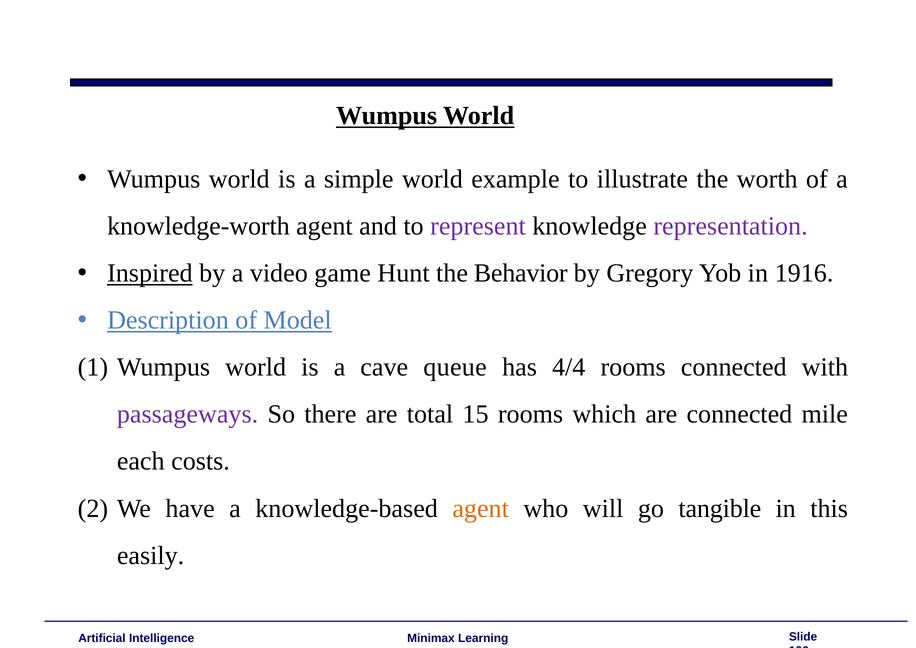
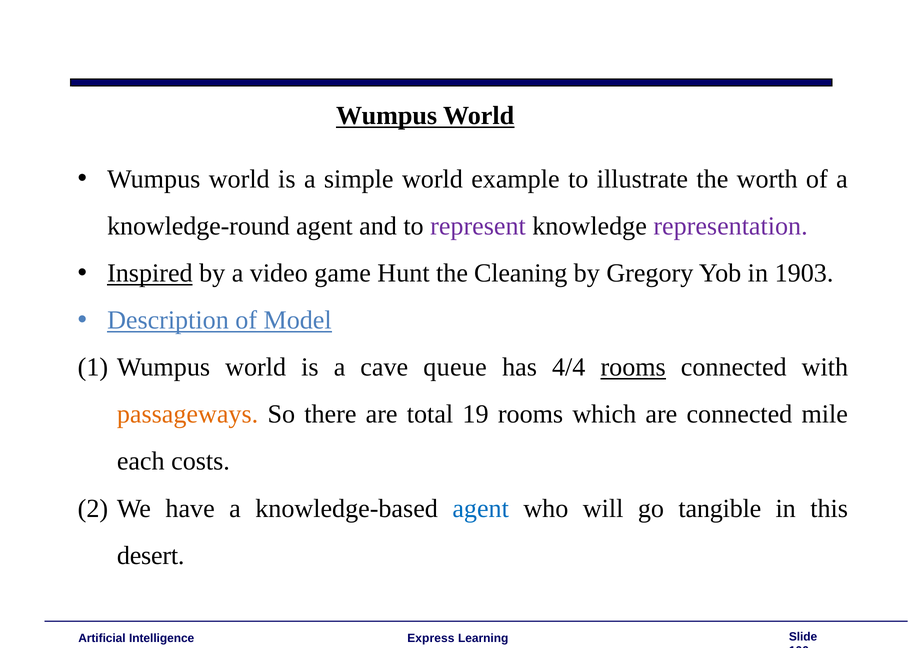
knowledge-worth: knowledge-worth -> knowledge-round (198, 226)
Behavior: Behavior -> Cleaning (521, 273)
1916: 1916 -> 1903 (804, 273)
rooms underline: none -> present (633, 367)
passageways colour: purple -> orange (188, 414)
15: 15 -> 19 (476, 414)
agent colour: orange -> blue (481, 508)
easily: easily -> desert (151, 555)
Minimax: Minimax -> Express (431, 638)
